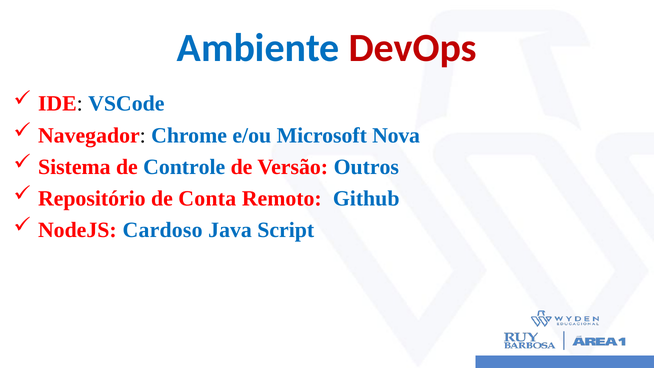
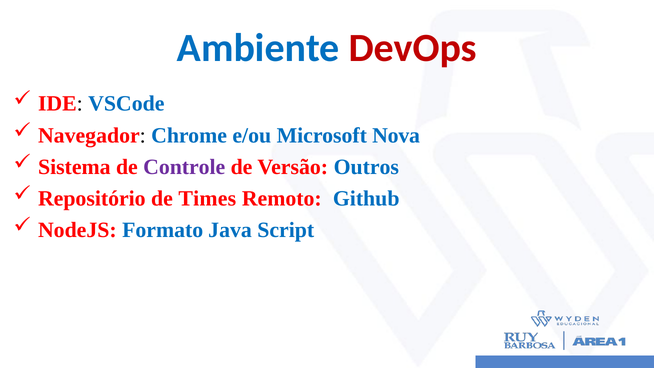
Controle colour: blue -> purple (184, 167)
Conta: Conta -> Times (207, 199)
Cardoso: Cardoso -> Formato (163, 230)
